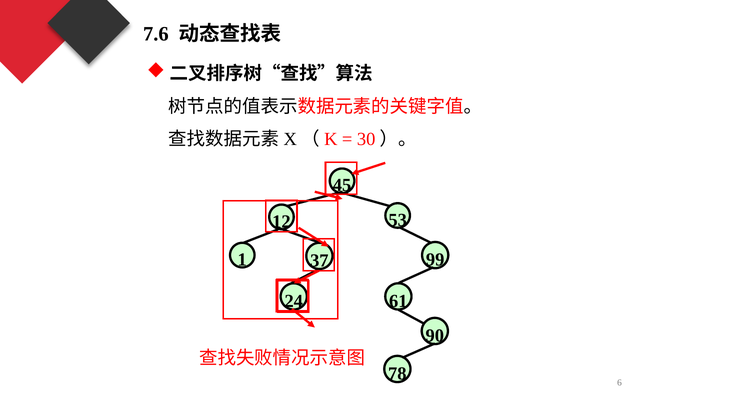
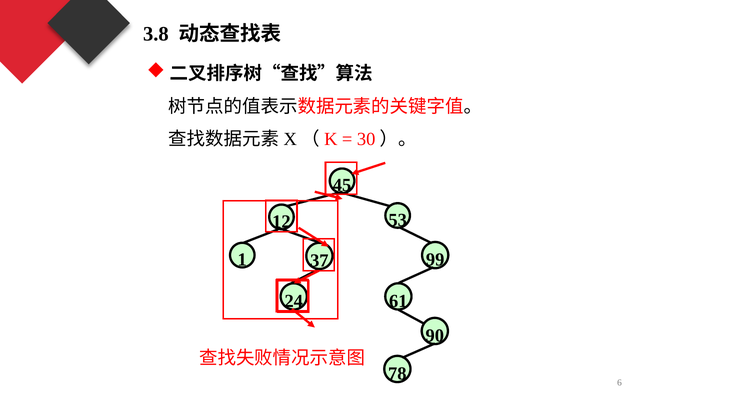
7.6: 7.6 -> 3.8 (156, 34)
